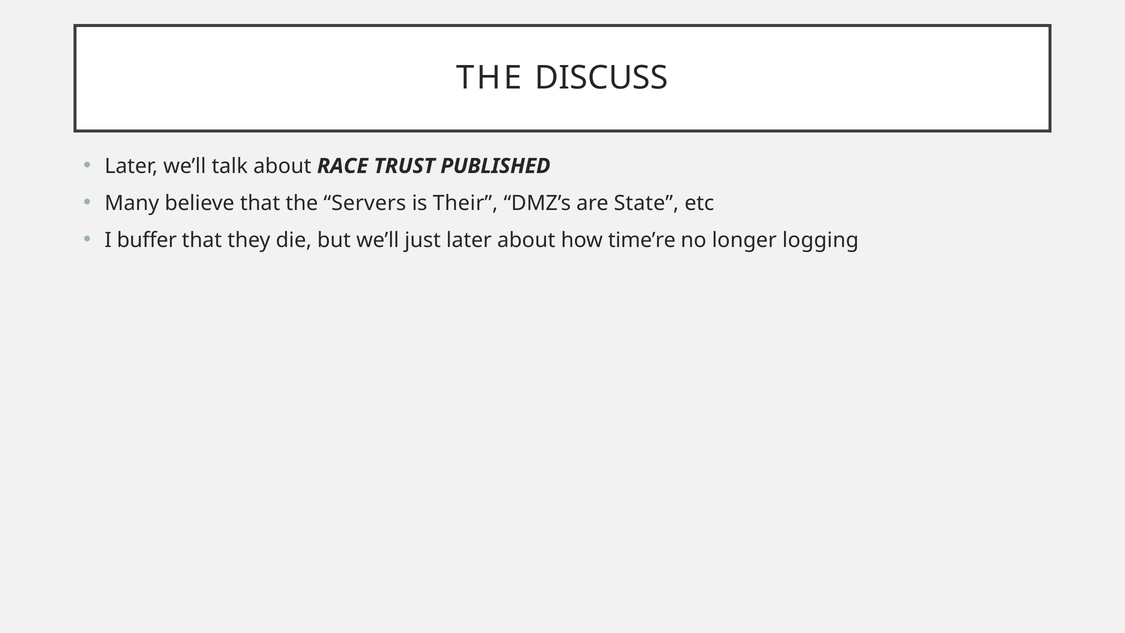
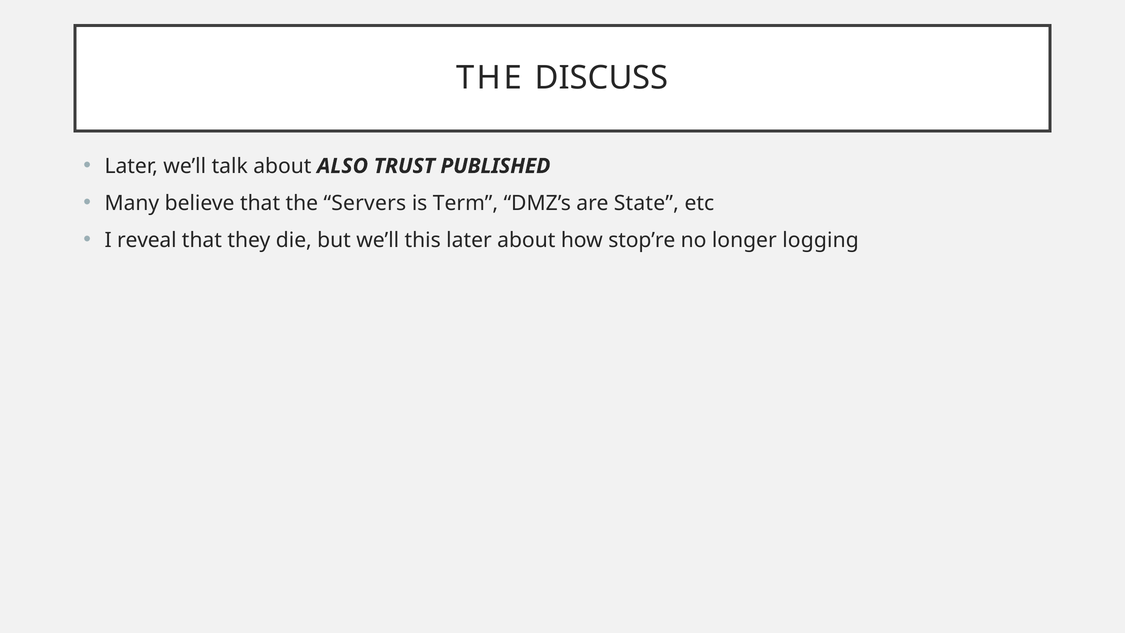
RACE: RACE -> ALSO (343, 166)
Their: Their -> Term (465, 203)
buffer: buffer -> reveal (147, 240)
just: just -> this (423, 240)
time’re: time’re -> stop’re (642, 240)
